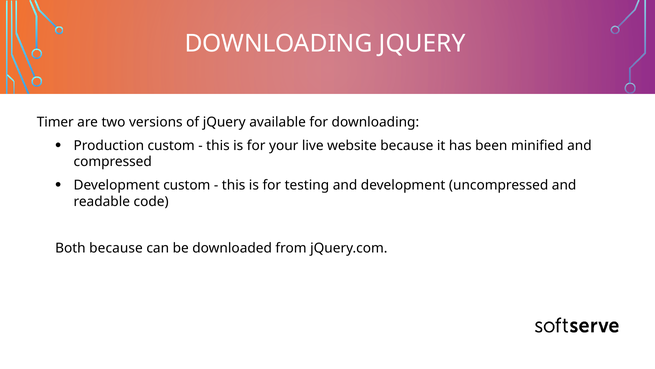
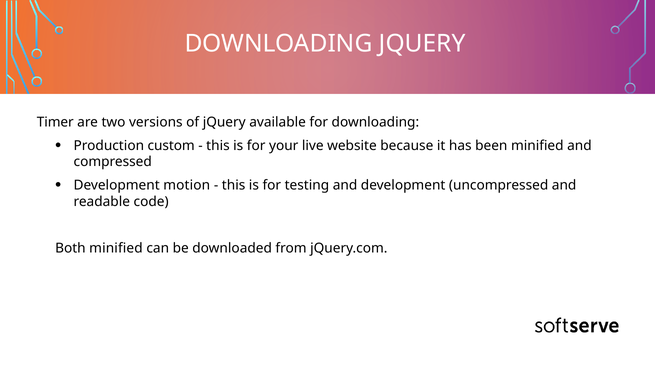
Development custom: custom -> motion (187, 185)
Both because: because -> minified (116, 248)
